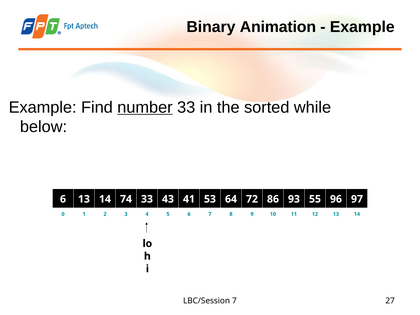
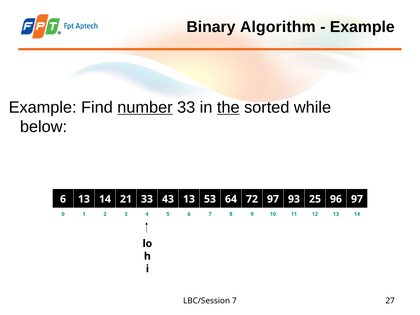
Animation: Animation -> Algorithm (278, 27)
the underline: none -> present (228, 107)
74: 74 -> 21 (126, 199)
33 41: 41 -> 13 (189, 199)
53 86: 86 -> 97 (273, 199)
55: 55 -> 25 (315, 199)
